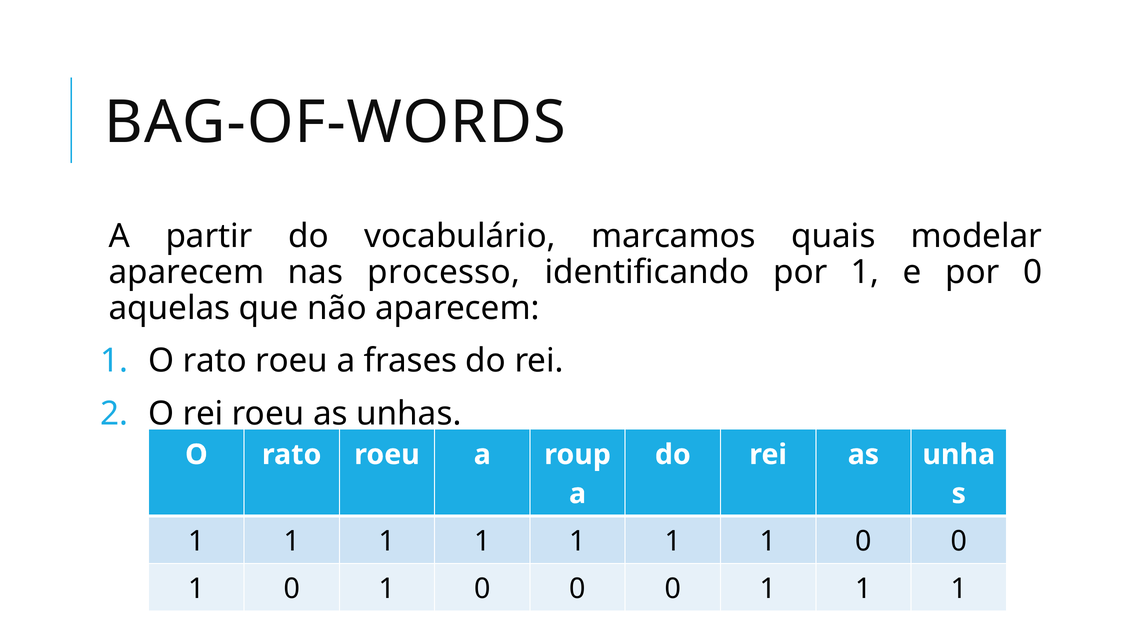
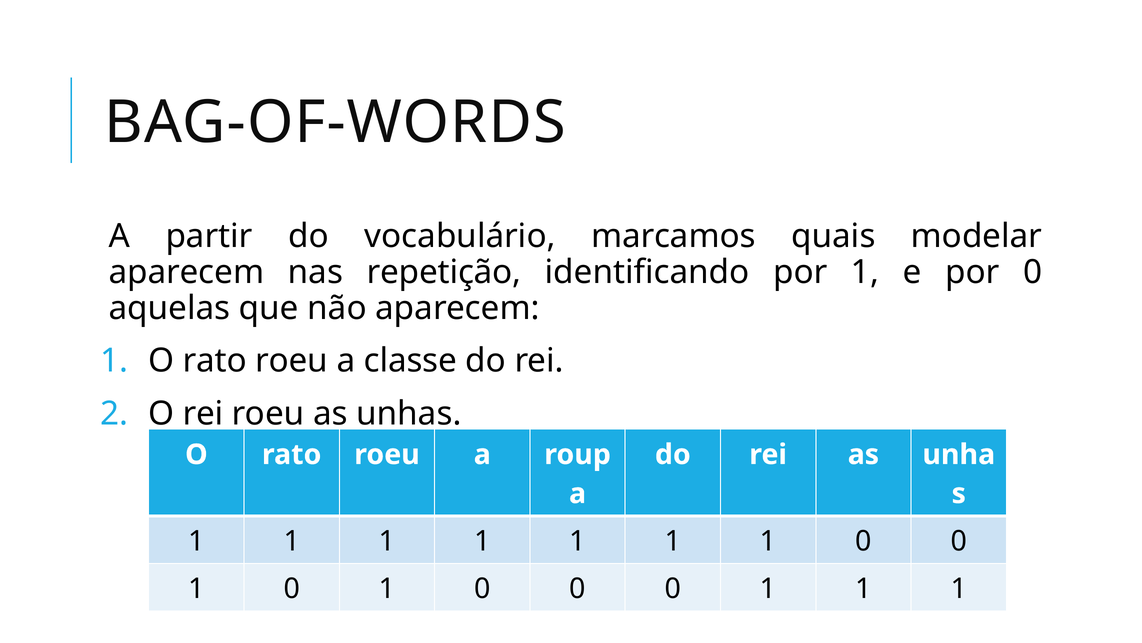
processo: processo -> repetição (444, 272)
frases: frases -> classe (410, 361)
